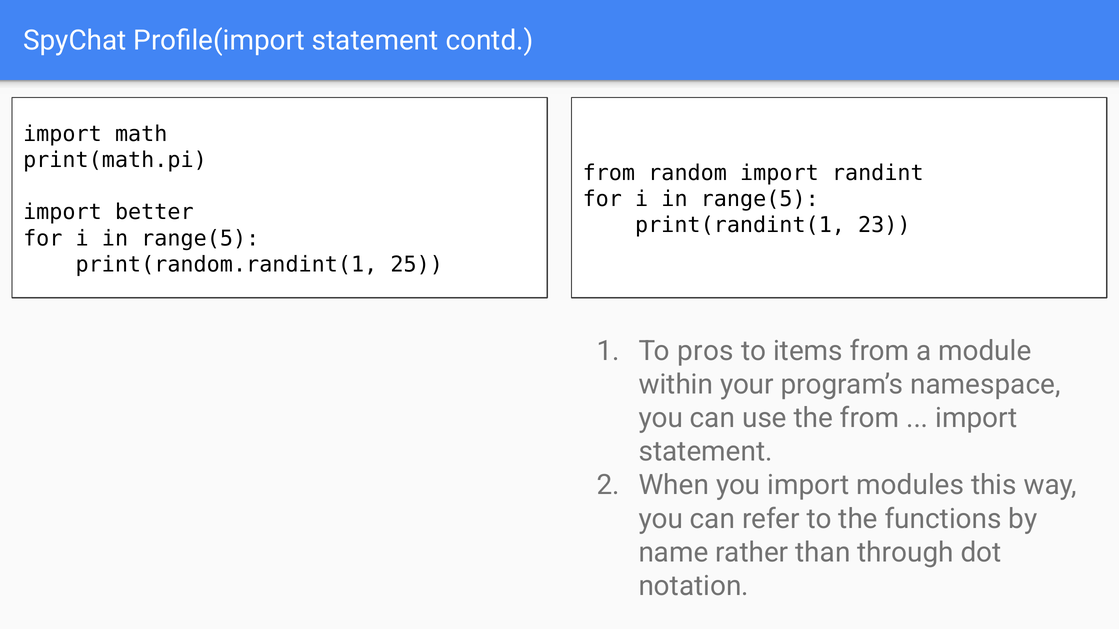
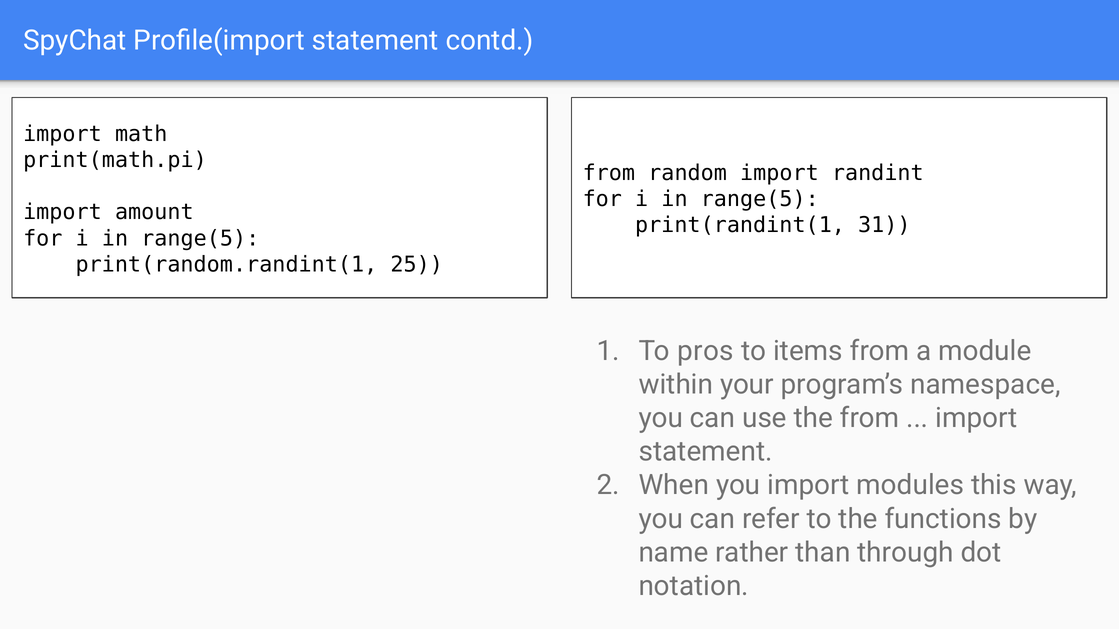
better: better -> amount (154, 212)
23: 23 -> 31 (884, 225)
